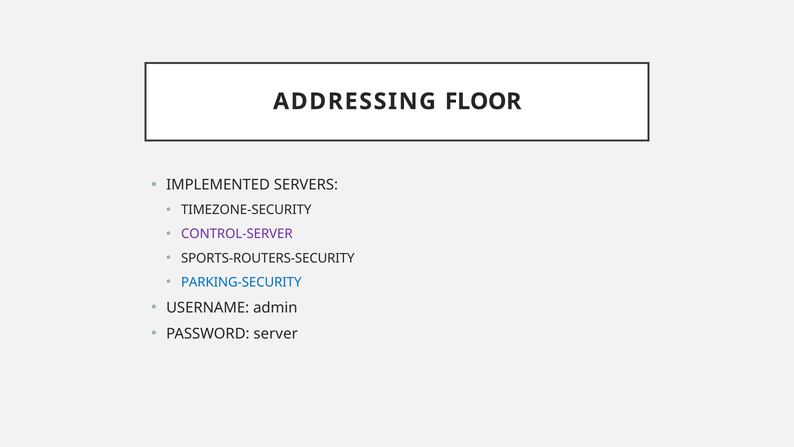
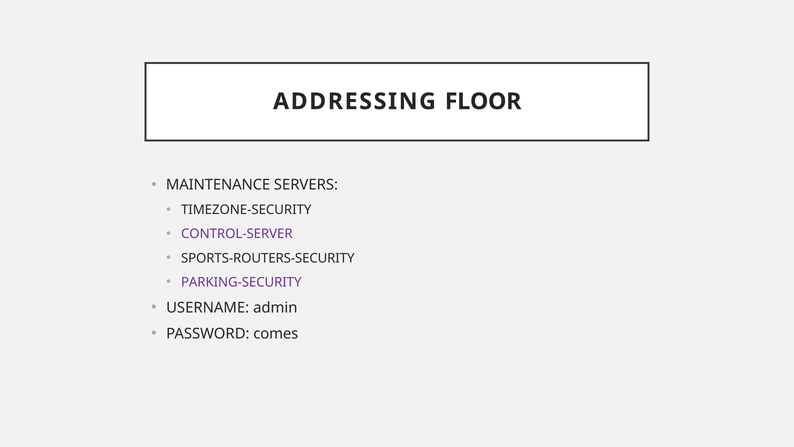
IMPLEMENTED: IMPLEMENTED -> MAINTENANCE (218, 185)
PARKING-SECURITY colour: blue -> purple (241, 282)
server: server -> comes (276, 334)
